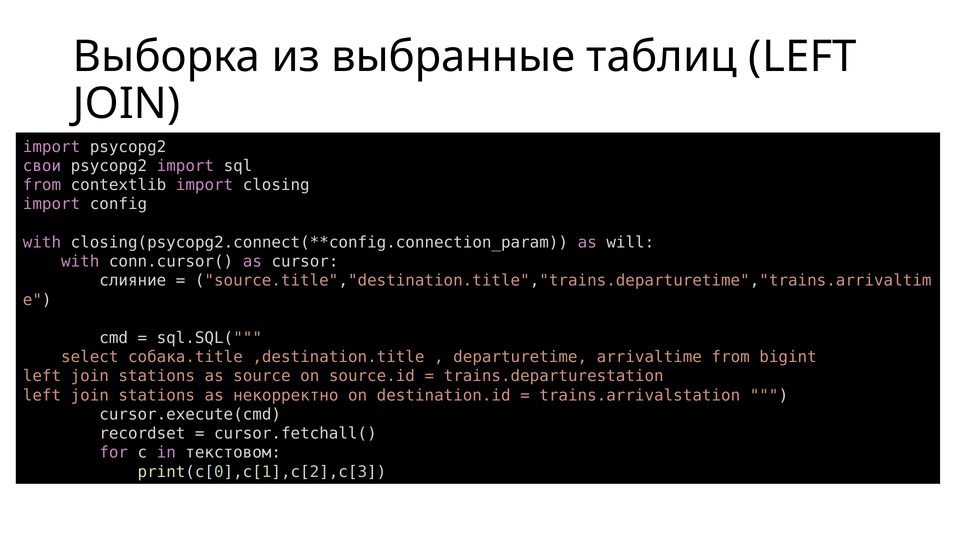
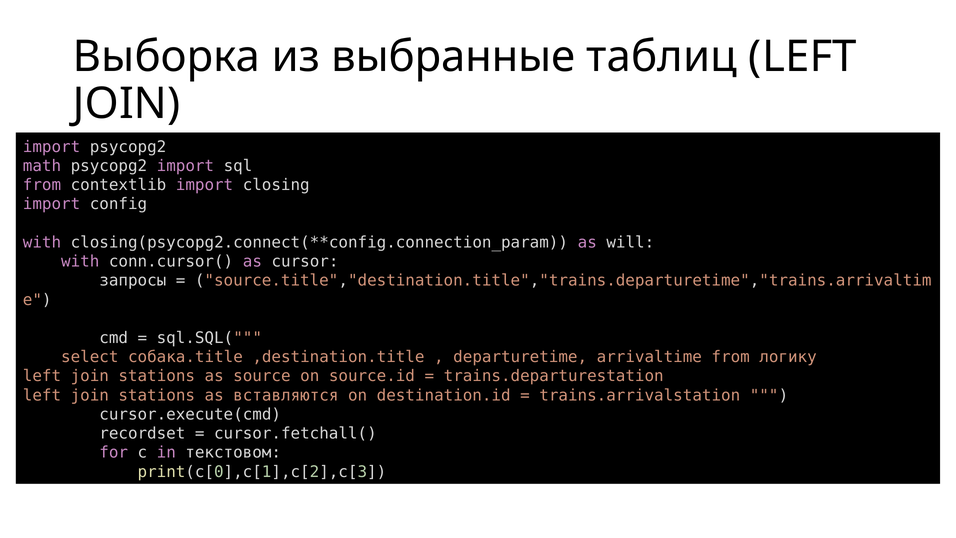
свои: свои -> math (42, 166)
слияние: слияние -> запросы (133, 280)
bigint: bigint -> логику (788, 357)
некорректно: некорректно -> вставляются (286, 395)
